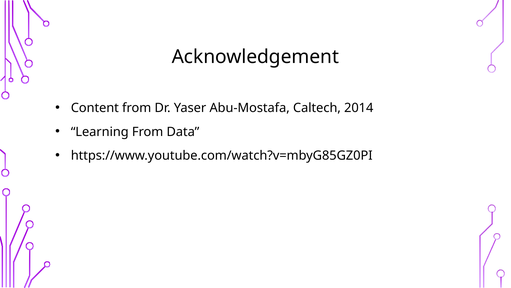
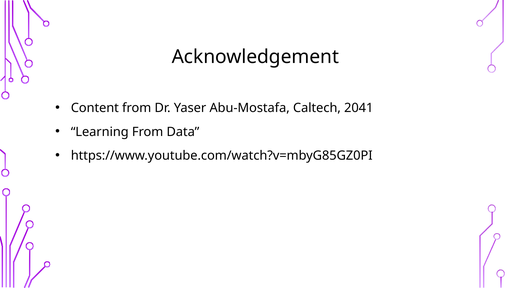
2014: 2014 -> 2041 (359, 108)
